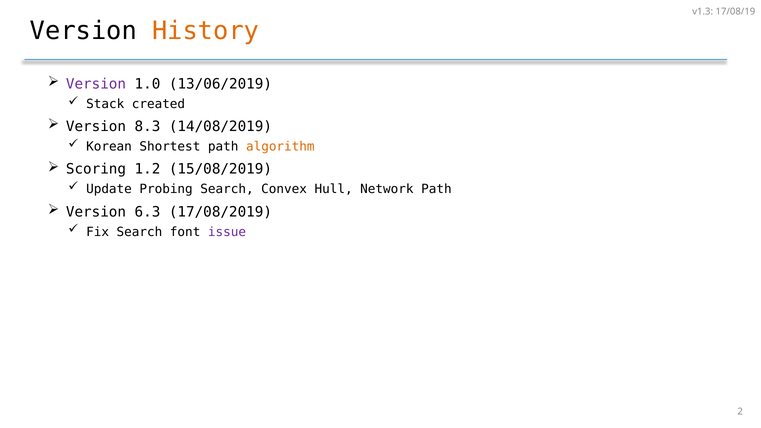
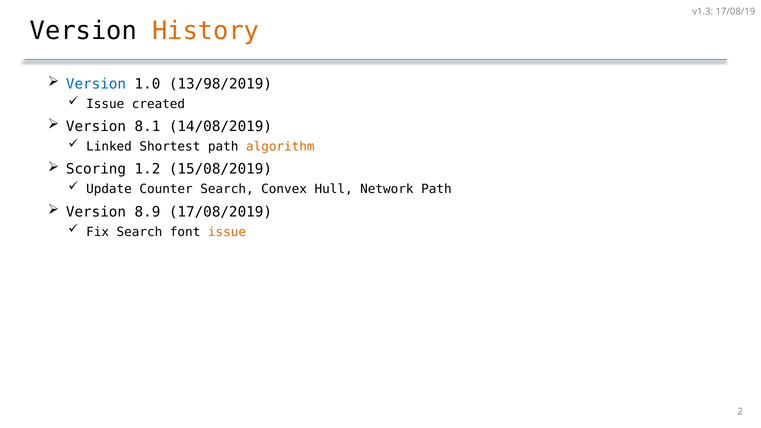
Version colour: purple -> blue (96, 84)
13/06/2019: 13/06/2019 -> 13/98/2019 (220, 84)
Stack: Stack -> Issue (105, 104)
8.3: 8.3 -> 8.1 (147, 127)
Korean: Korean -> Linked (109, 147)
Probing: Probing -> Counter (166, 189)
6.3: 6.3 -> 8.9 (147, 212)
issue colour: purple -> orange (227, 232)
